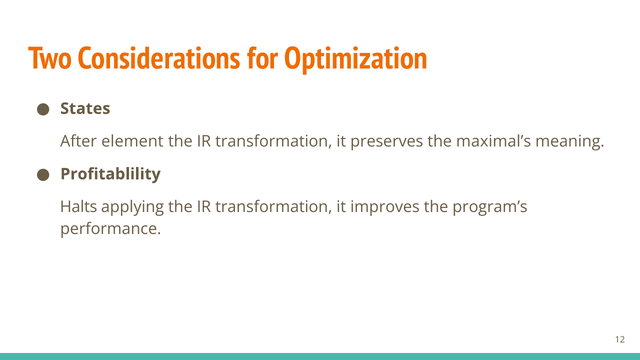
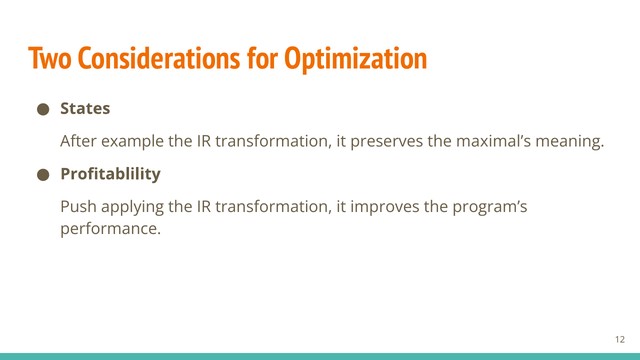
element: element -> example (133, 141)
Halts: Halts -> Push (79, 207)
